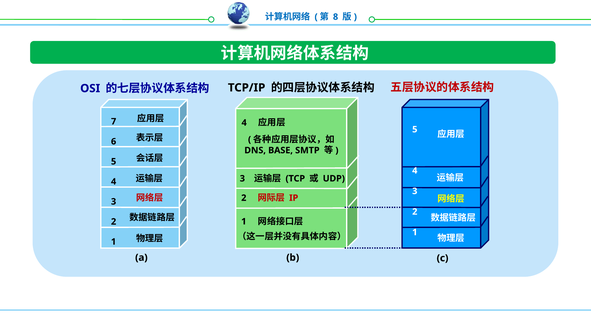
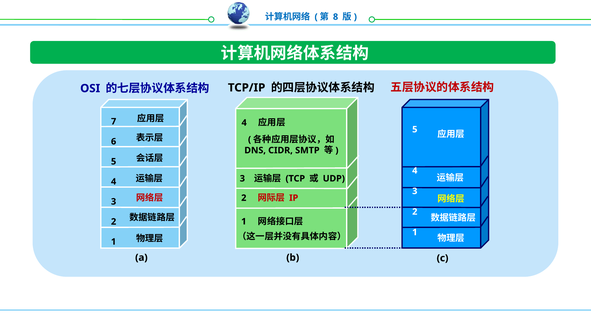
BASE: BASE -> CIDR (280, 151)
